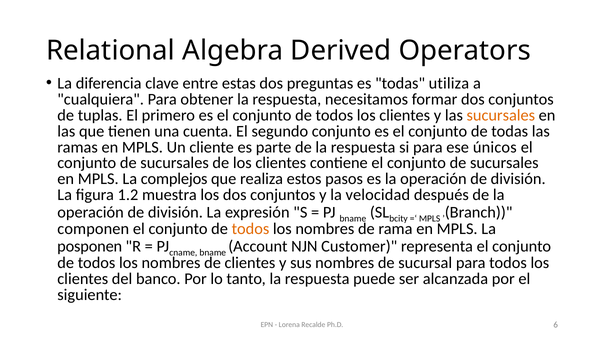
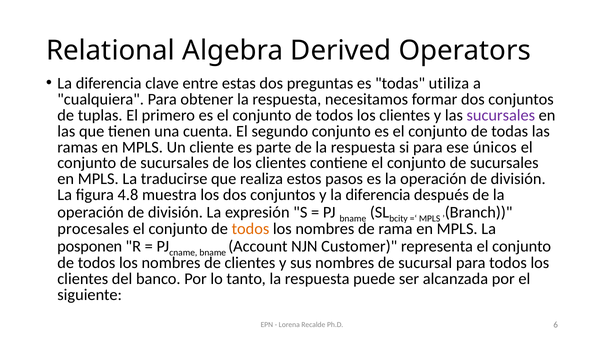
sucursales colour: orange -> purple (501, 115)
complejos: complejos -> traducirse (174, 179)
1.2: 1.2 -> 4.8 (128, 195)
y la velocidad: velocidad -> diferencia (378, 195)
componen: componen -> procesales (93, 229)
